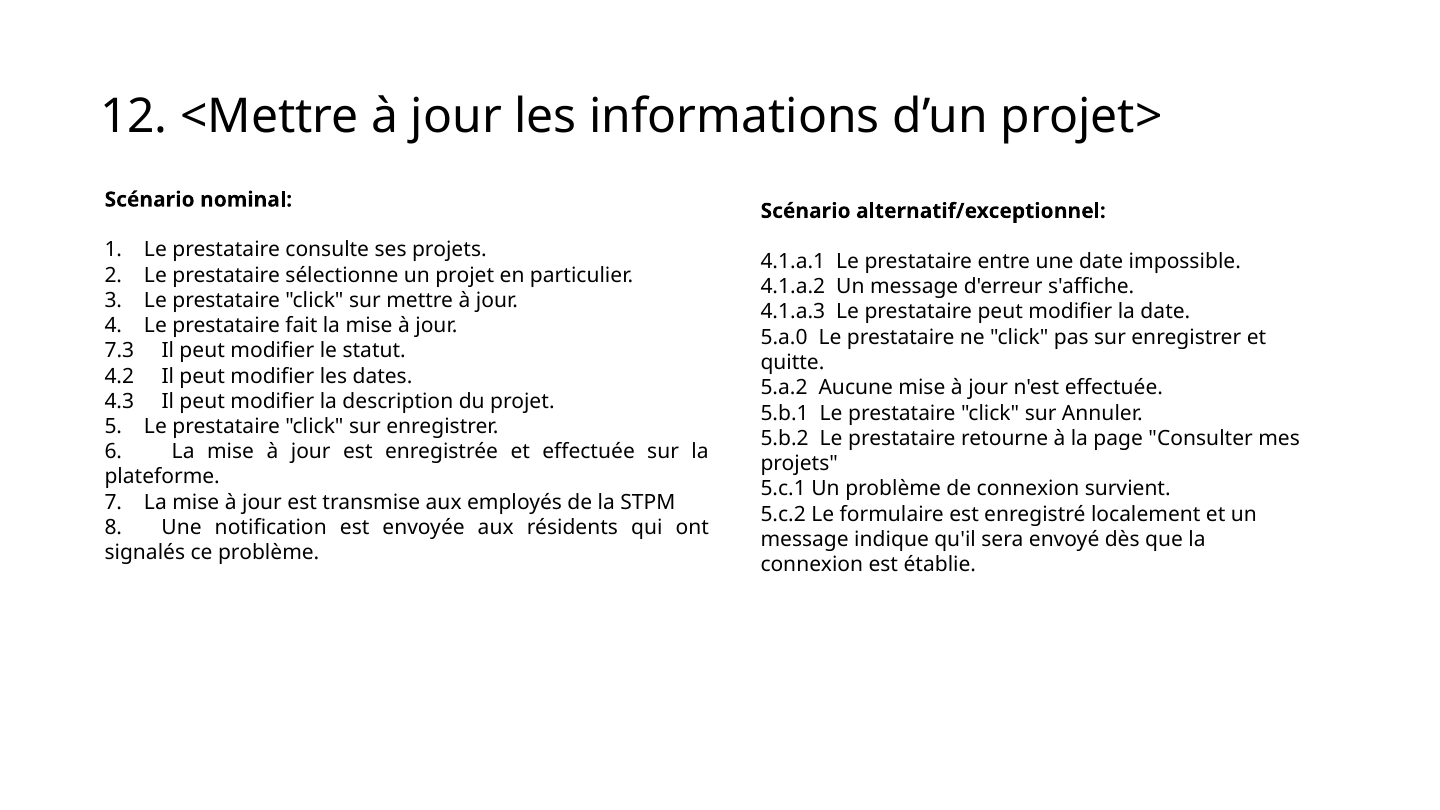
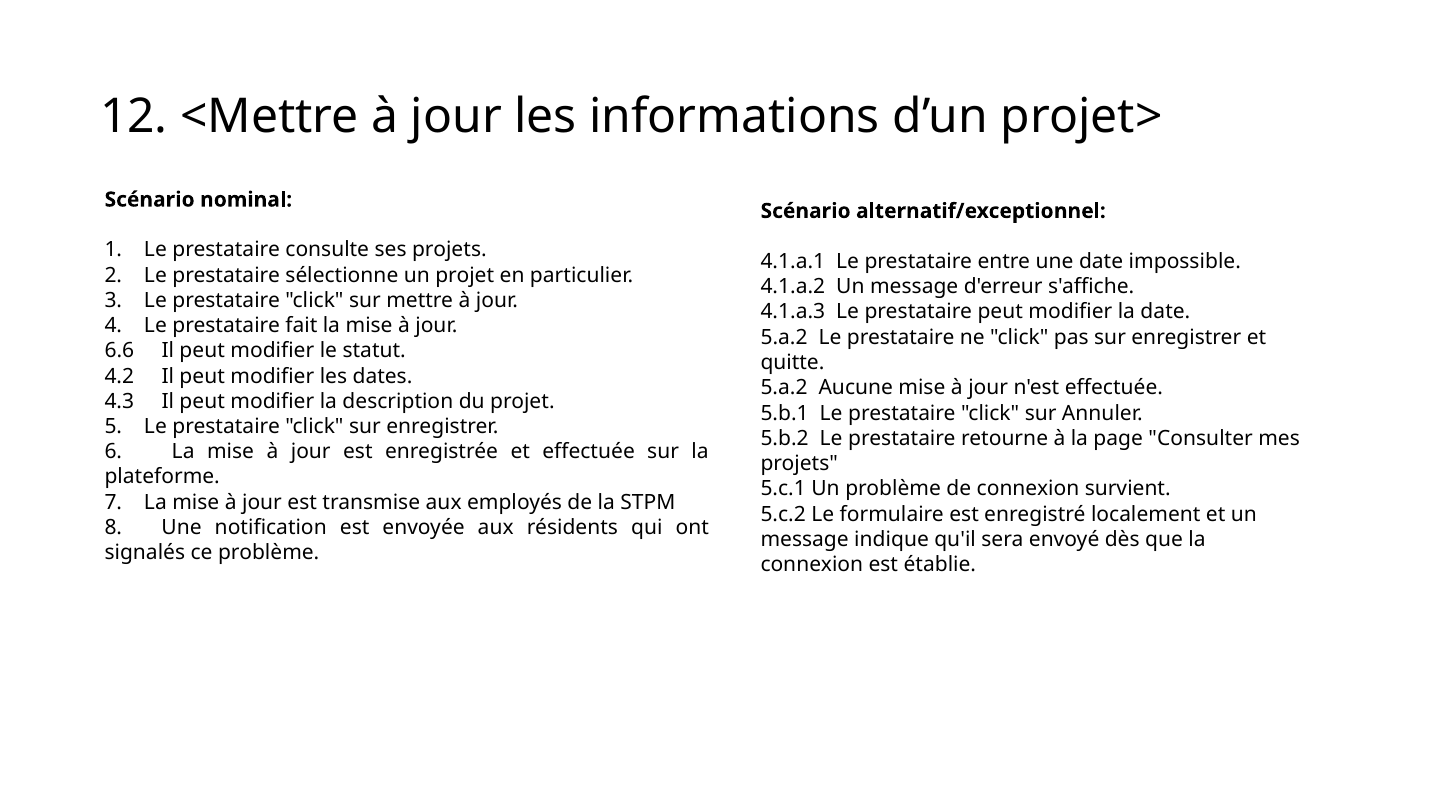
5.a.0: 5.a.0 -> 5.a.2 (784, 337)
7.3: 7.3 -> 6.6 (119, 351)
